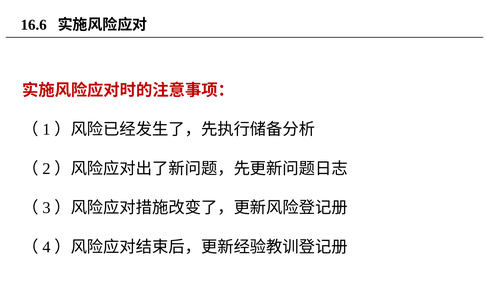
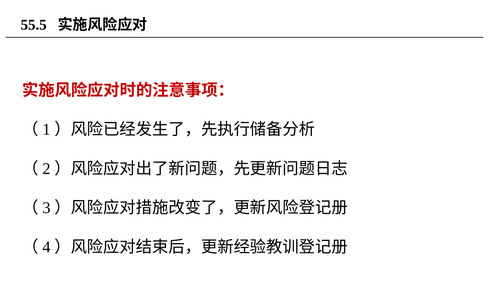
16.6: 16.6 -> 55.5 (34, 25)
